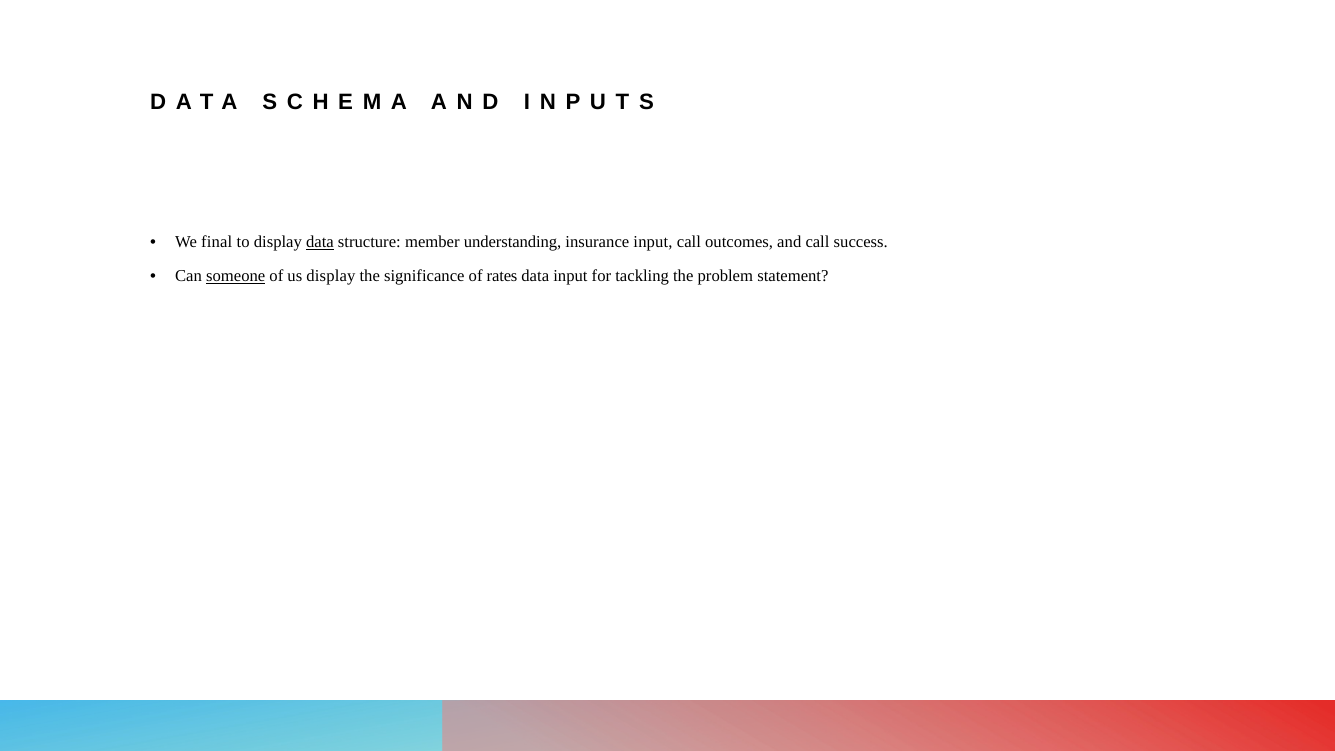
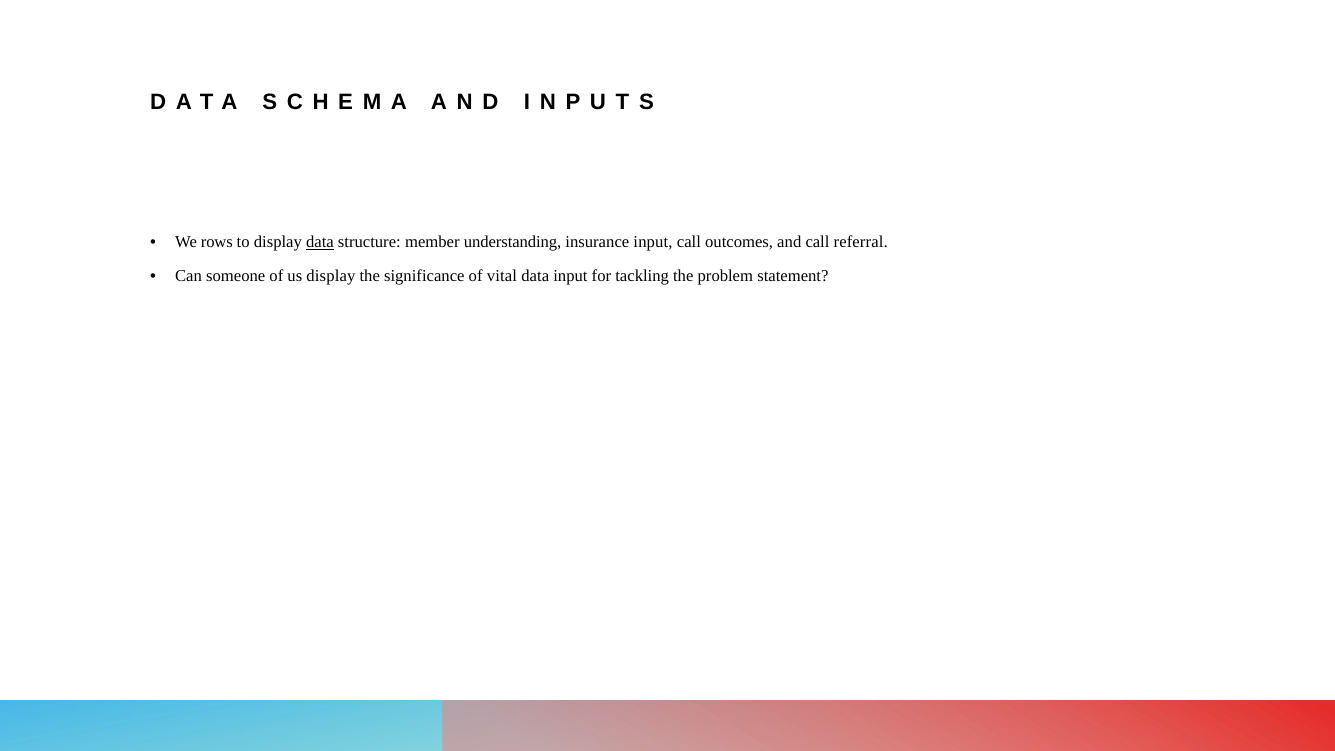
final: final -> rows (217, 242)
success: success -> referral (861, 242)
someone underline: present -> none (236, 276)
rates: rates -> vital (502, 276)
